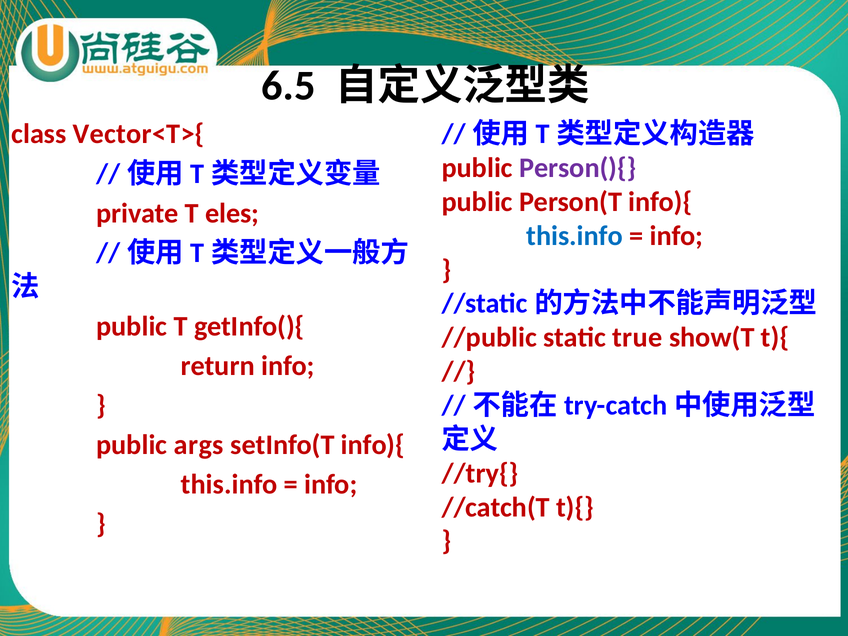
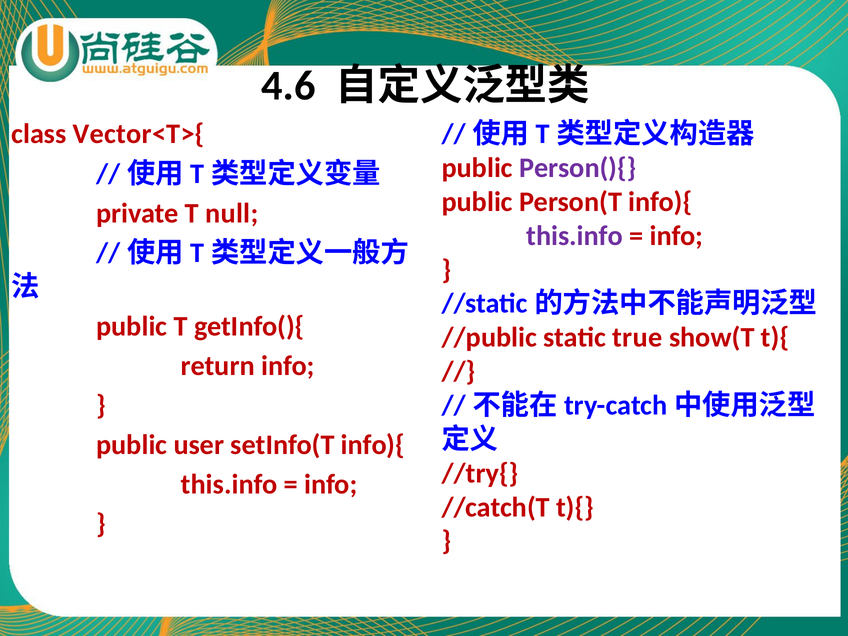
6.5: 6.5 -> 4.6 (288, 86)
eles: eles -> null (232, 213)
this.info colour: blue -> purple (575, 236)
args: args -> user (199, 445)
